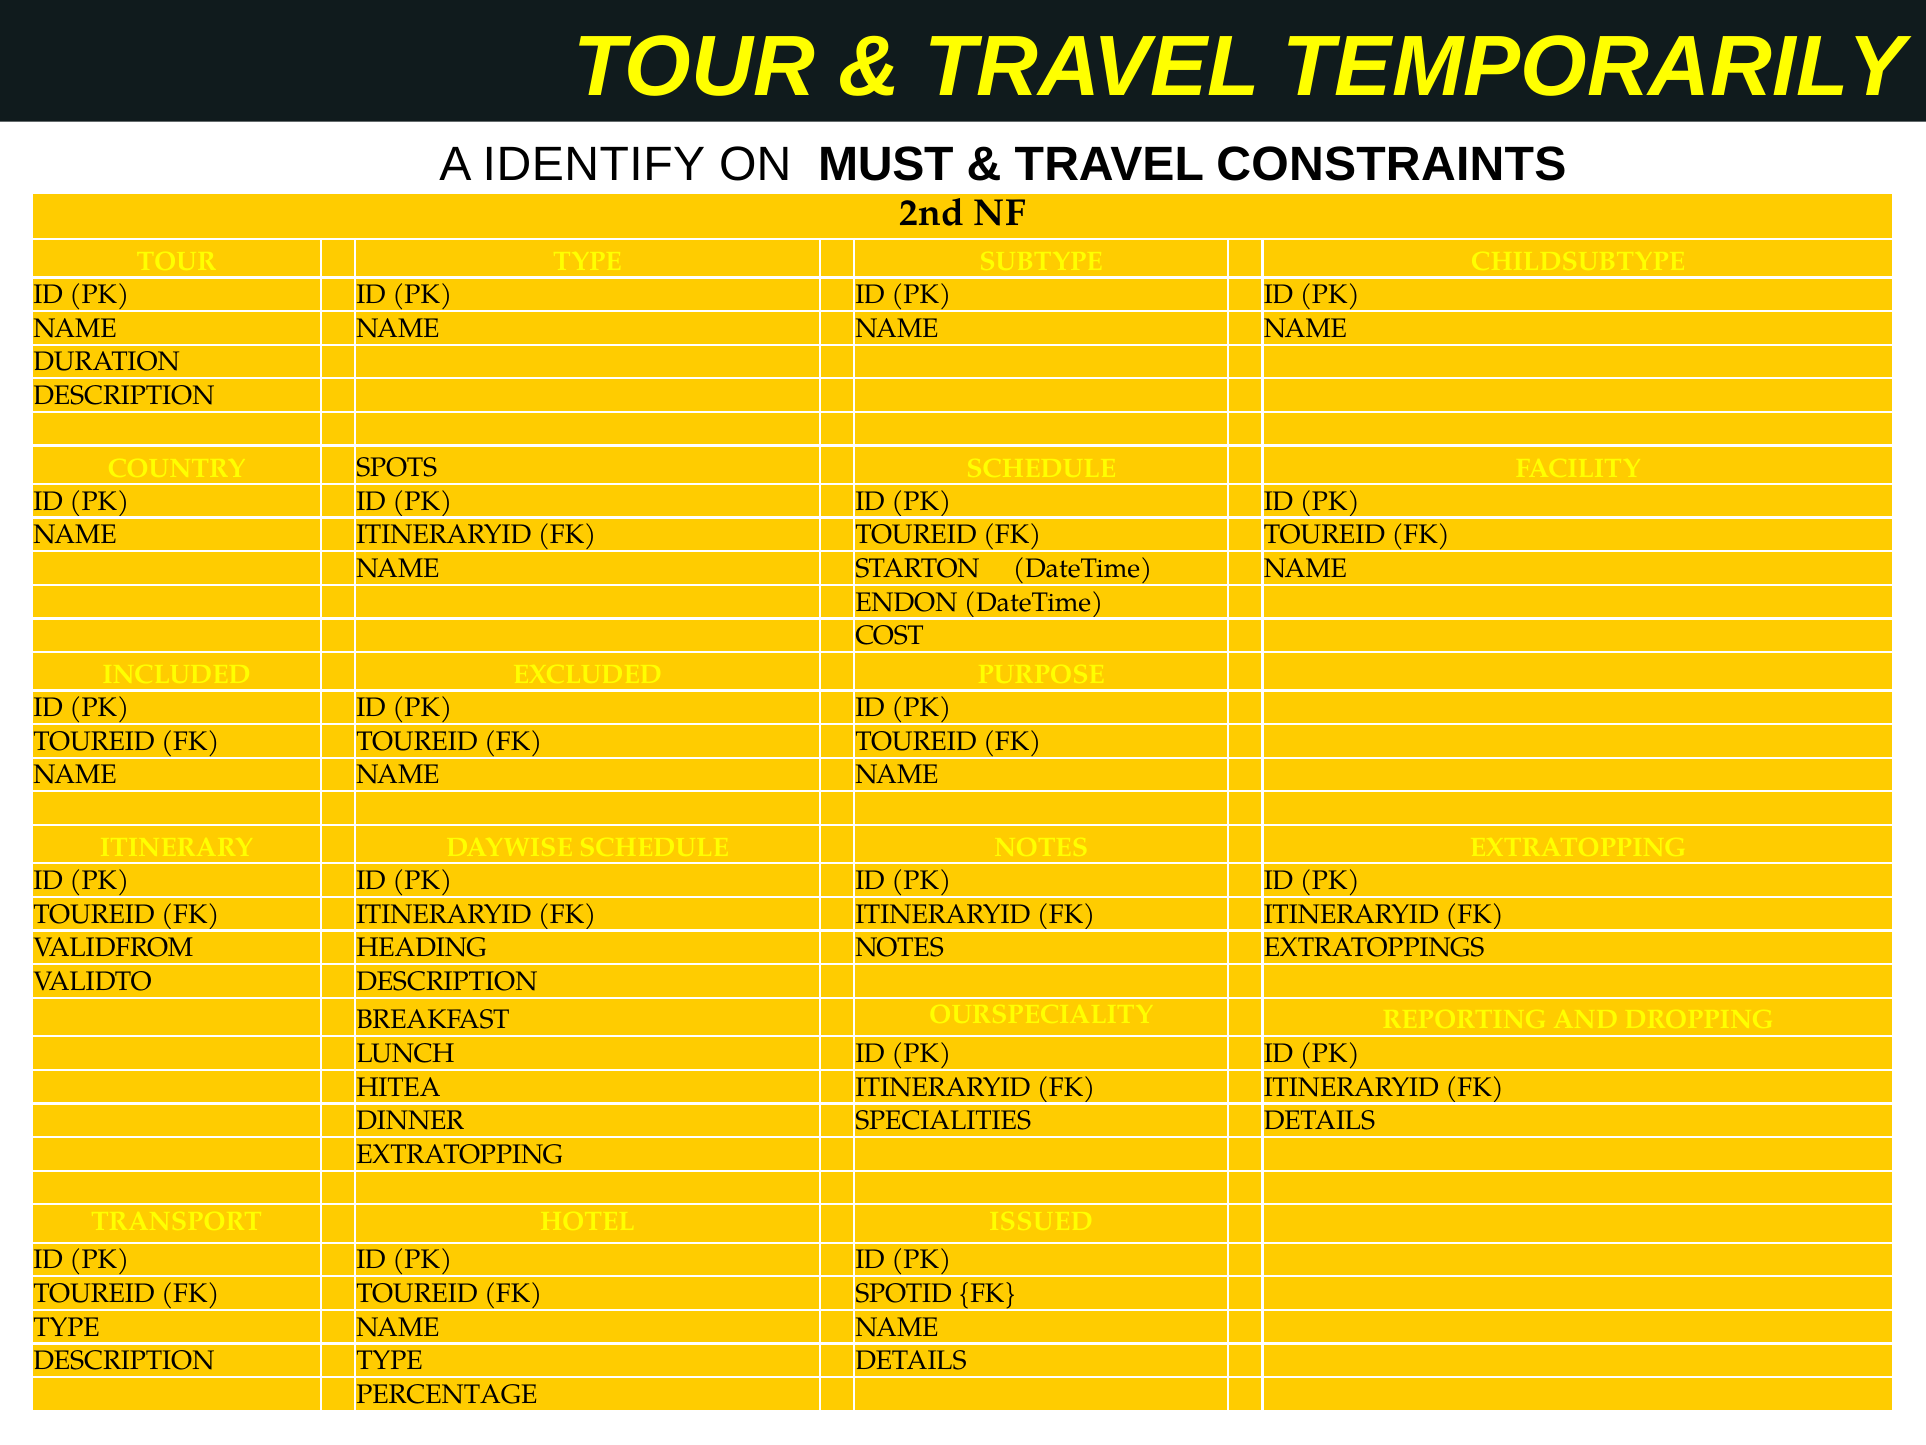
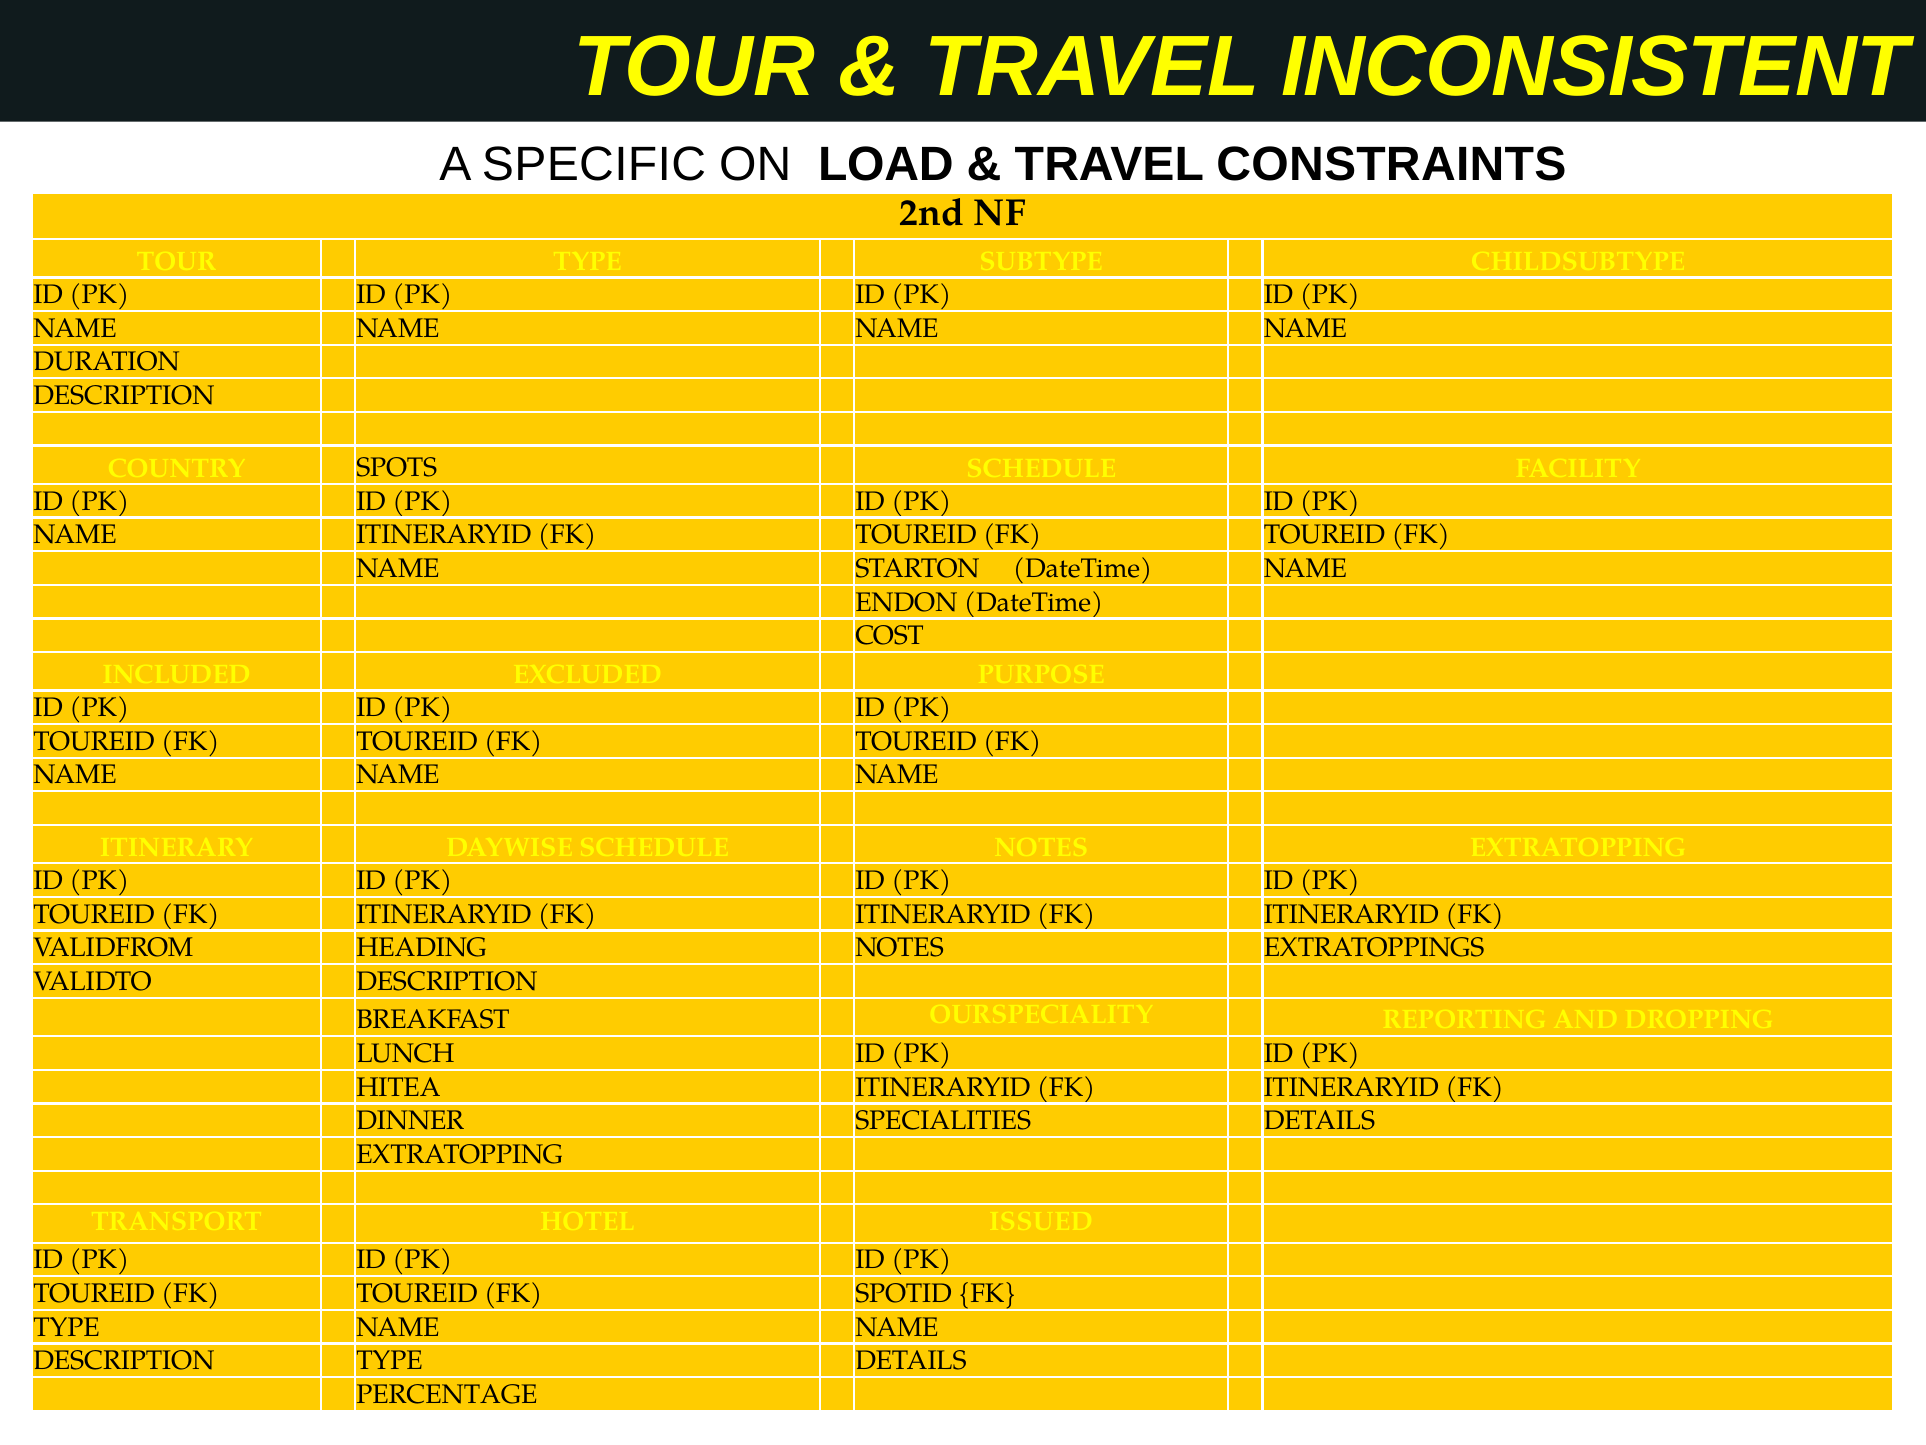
TEMPORARILY: TEMPORARILY -> INCONSISTENT (1595, 67)
IDENTIFY: IDENTIFY -> SPECIFIC (594, 165)
MUST: MUST -> LOAD (886, 165)
